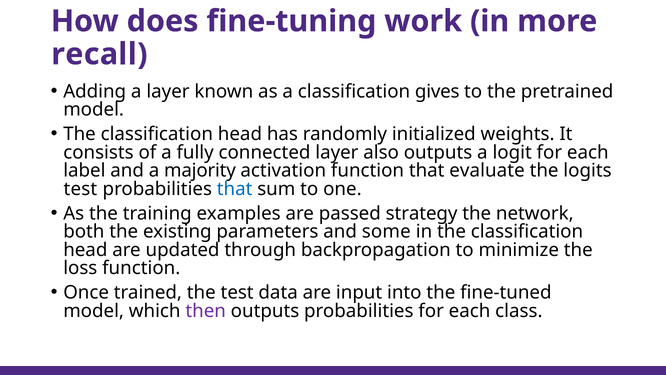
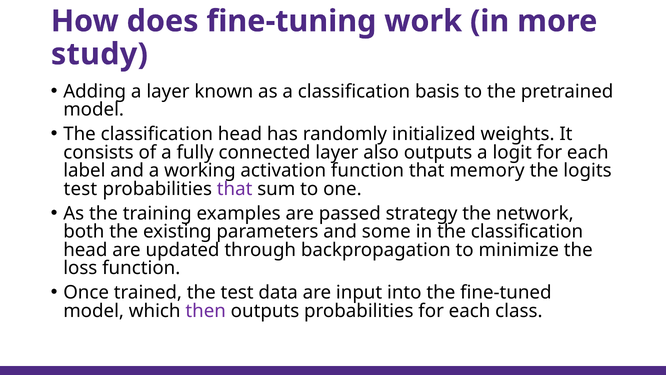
recall: recall -> study (99, 54)
gives: gives -> basis (437, 91)
majority: majority -> working (200, 171)
evaluate: evaluate -> memory (487, 171)
that colour: blue -> purple (235, 189)
